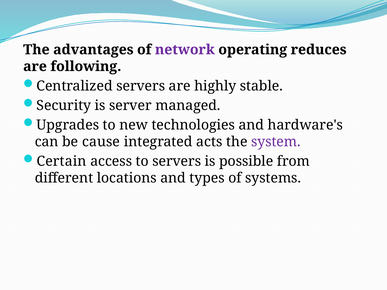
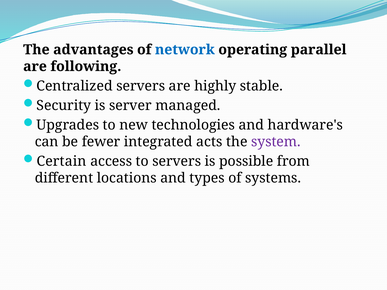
network colour: purple -> blue (185, 50)
reduces: reduces -> parallel (319, 50)
cause: cause -> fewer (101, 142)
